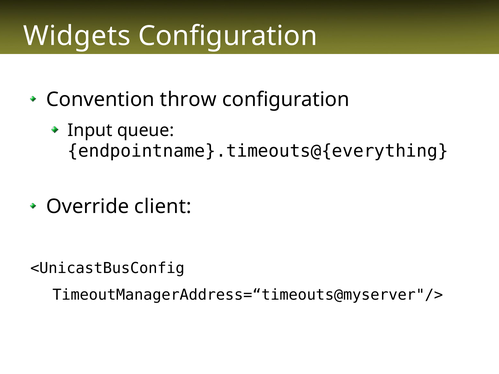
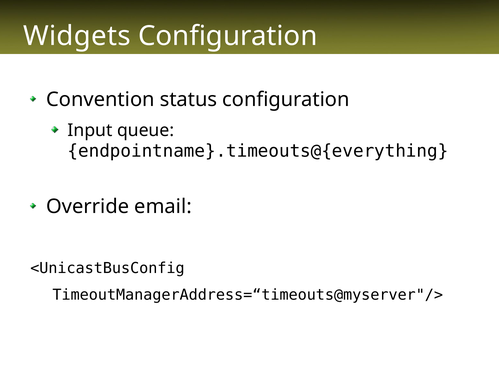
throw: throw -> status (188, 100)
client: client -> email (163, 207)
